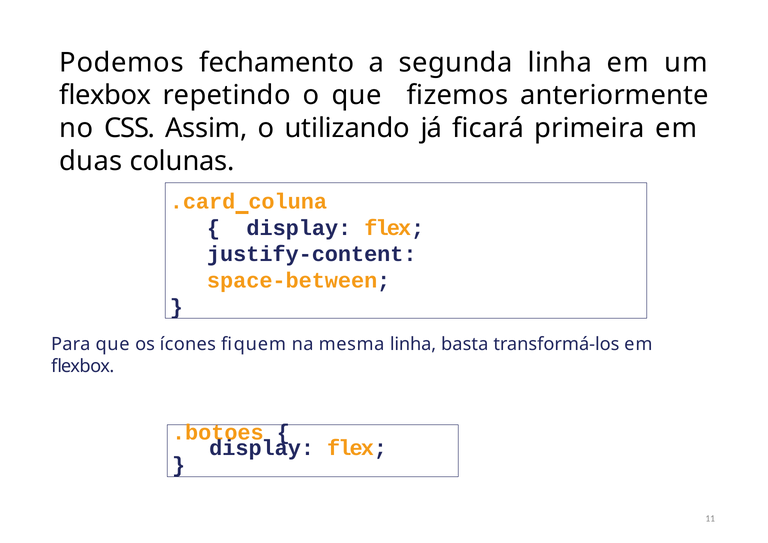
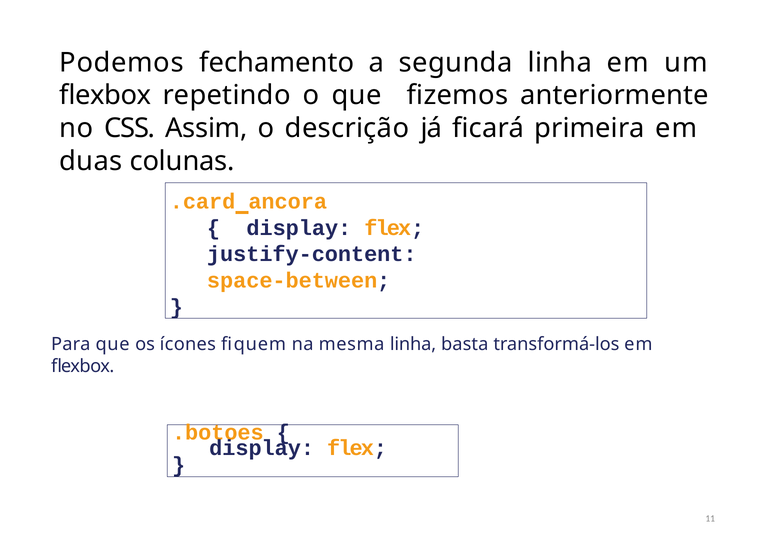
utilizando: utilizando -> descrição (347, 128)
coluna: coluna -> ancora (288, 202)
